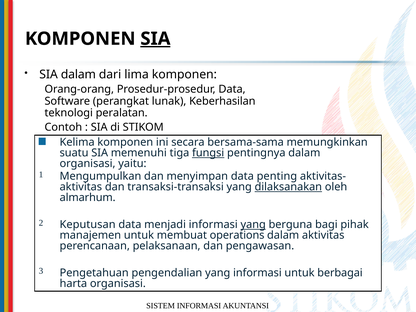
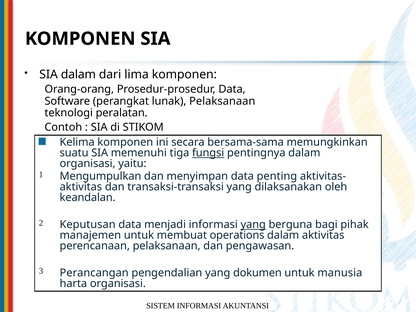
SIA underline: present -> none (155, 39)
lunak Keberhasilan: Keberhasilan -> Pelaksanaan (222, 101)
dilaksanakan underline: present -> none (288, 187)
almarhum: almarhum -> keandalan (88, 198)
Pengetahuan: Pengetahuan -> Perancangan (94, 273)
yang informasi: informasi -> dokumen (257, 273)
berbagai: berbagai -> manusia (340, 273)
